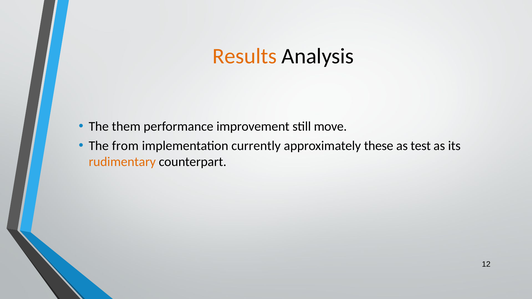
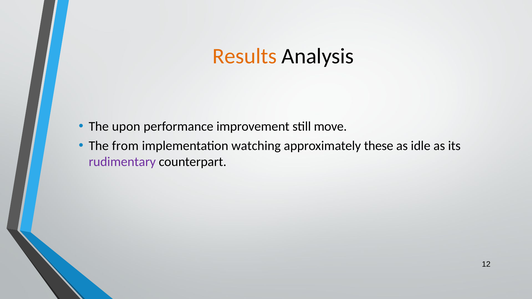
them: them -> upon (126, 127)
currently: currently -> watching (256, 146)
test: test -> idle (421, 146)
rudimentary colour: orange -> purple (122, 162)
